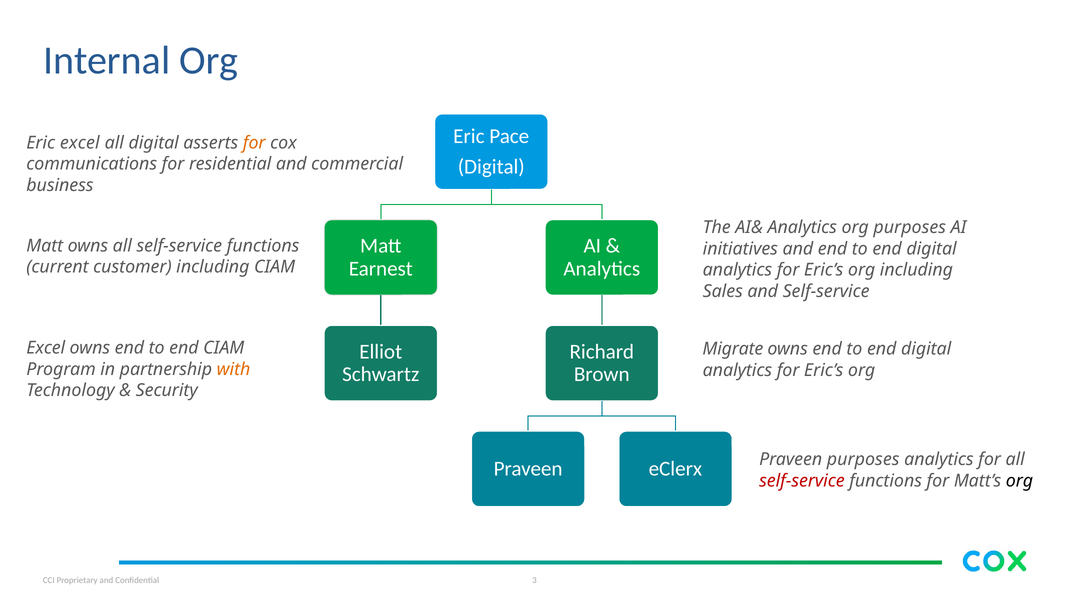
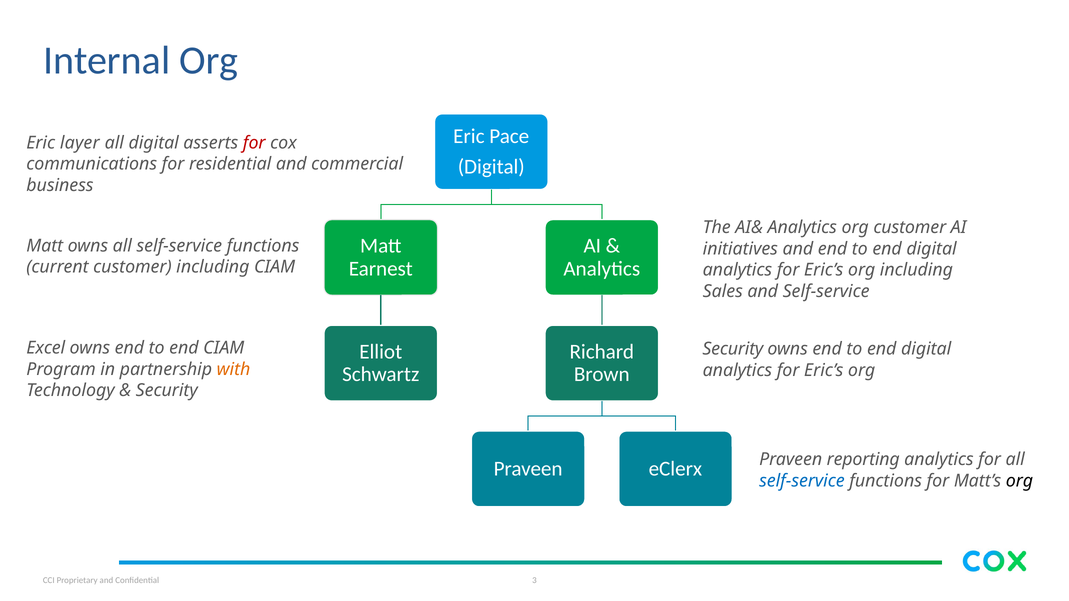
Eric excel: excel -> layer (80, 143)
for colour: orange -> red (254, 143)
org purposes: purposes -> customer (910, 227)
Migrate: Migrate -> Security (733, 349)
Praveen purposes: purposes -> reporting (863, 460)
self-service colour: red -> blue (802, 481)
